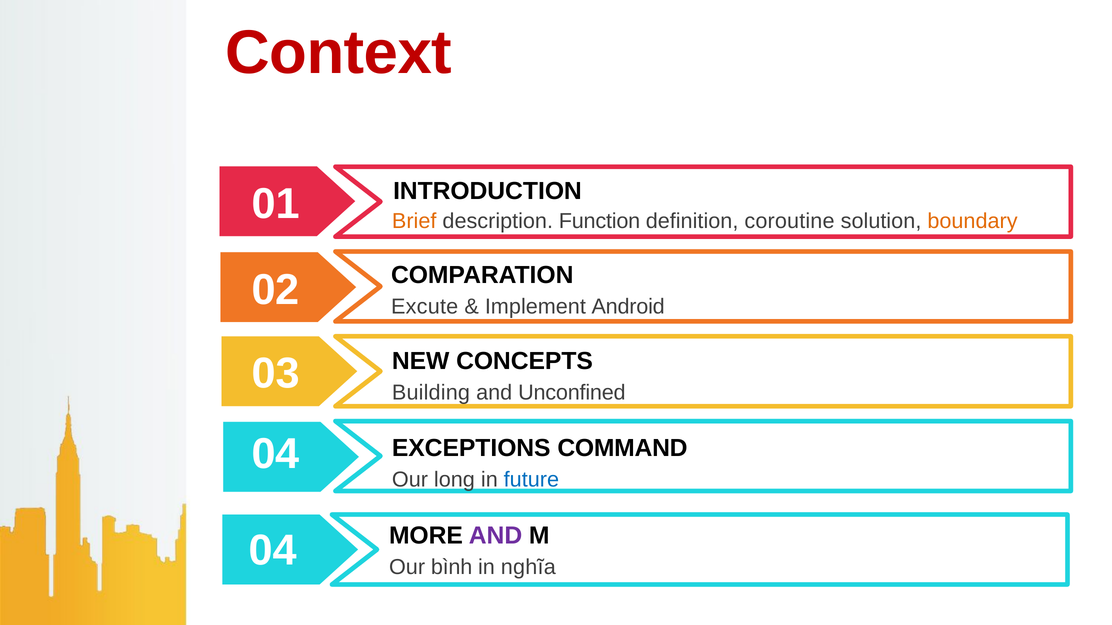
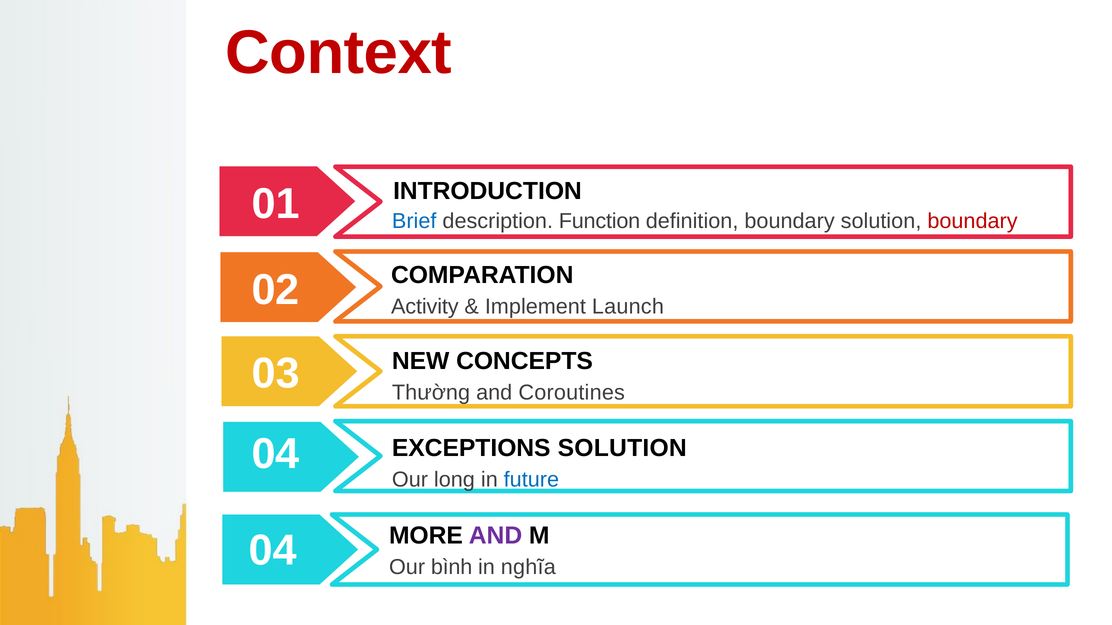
Brief colour: orange -> blue (414, 221)
definition coroutine: coroutine -> boundary (790, 221)
boundary colour: orange -> red (972, 221)
Excute: Excute -> Activity (425, 307)
Android: Android -> Launch (628, 307)
Building: Building -> Thường (431, 393)
Unconfined: Unconfined -> Coroutines (572, 393)
EXCEPTIONS COMMAND: COMMAND -> SOLUTION (622, 449)
